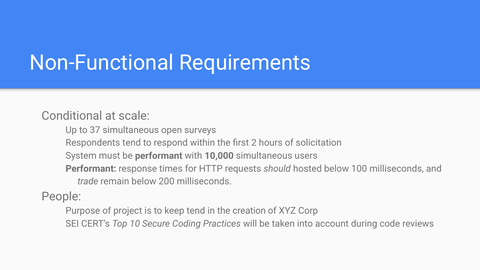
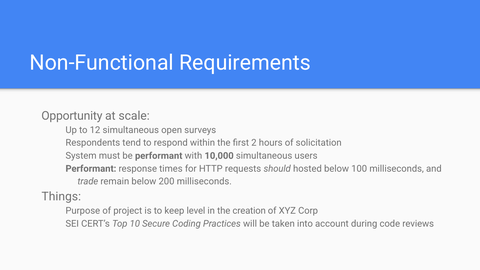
Conditional: Conditional -> Opportunity (72, 116)
37: 37 -> 12 (95, 130)
People: People -> Things (61, 197)
keep tend: tend -> level (196, 211)
